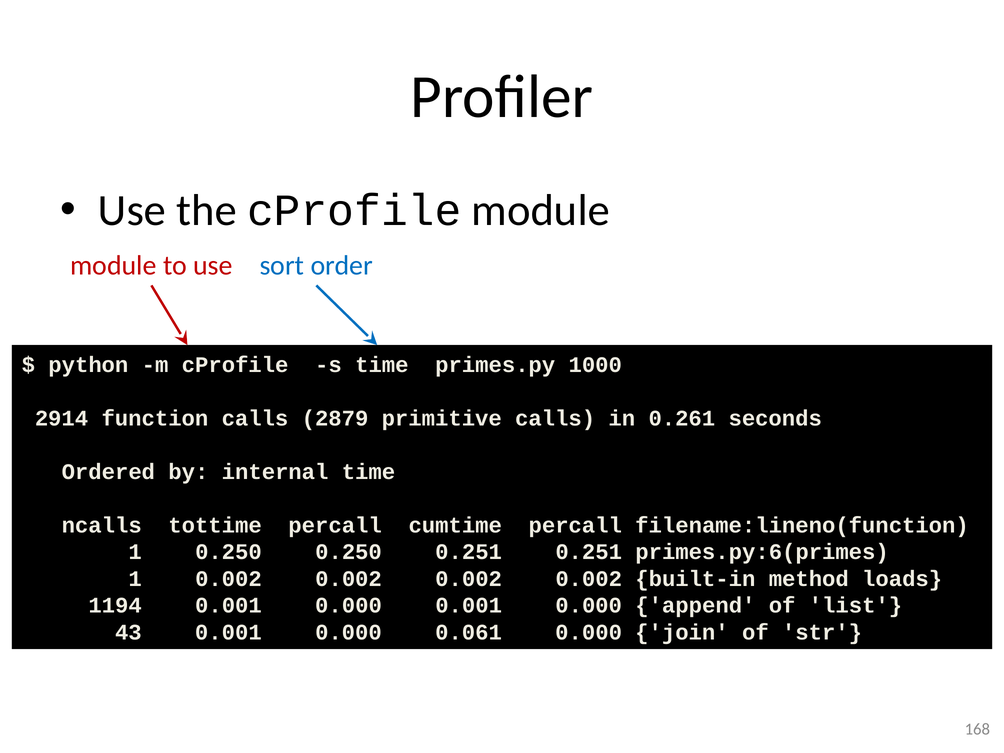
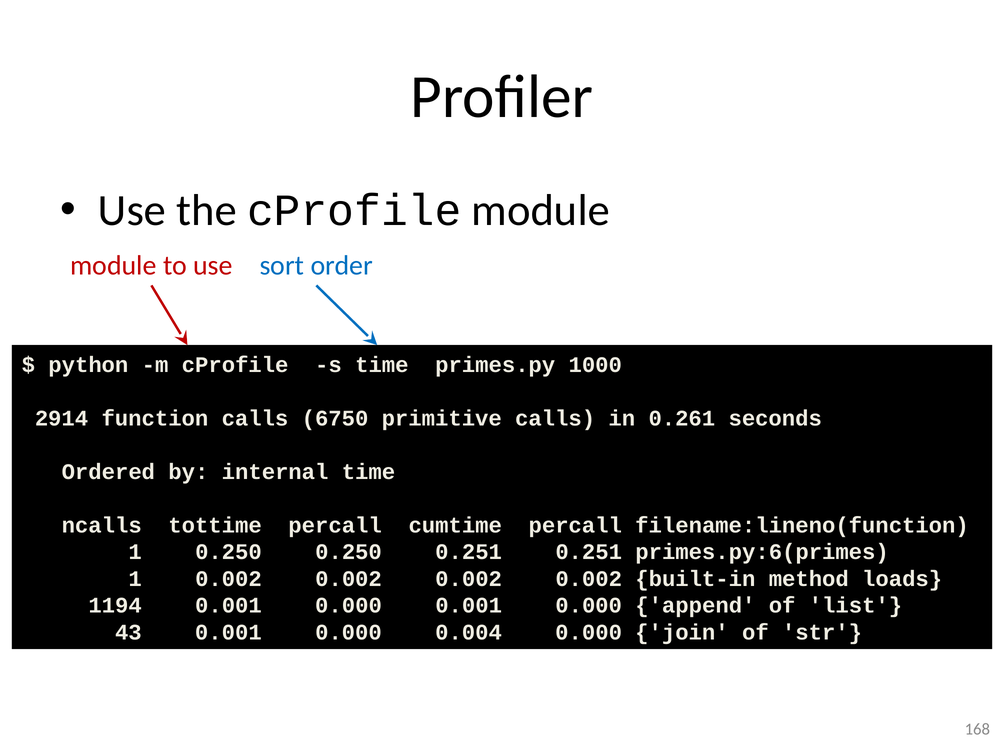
2879: 2879 -> 6750 (335, 418)
0.061: 0.061 -> 0.004 (469, 632)
